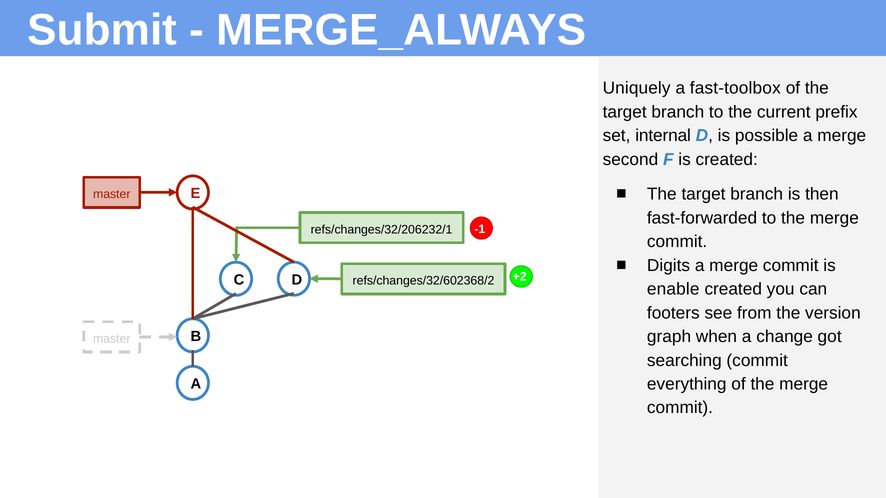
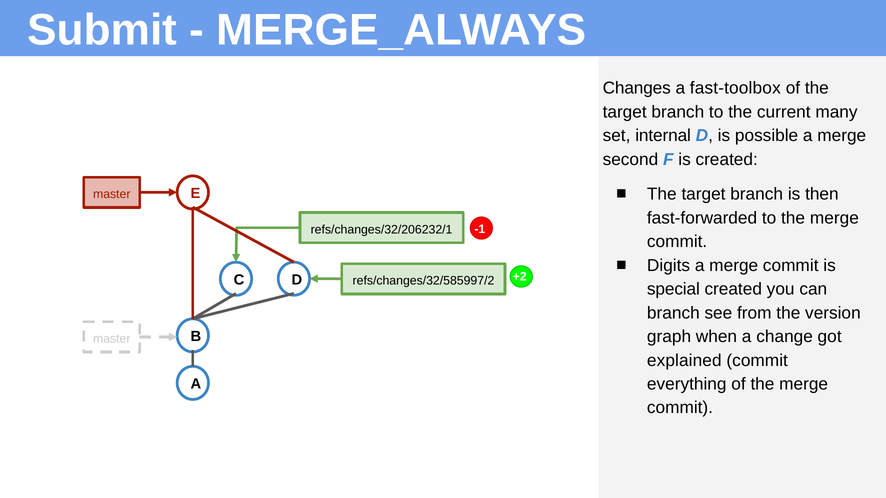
Uniquely: Uniquely -> Changes (637, 88)
prefix: prefix -> many (836, 112)
refs/changes/32/602368/2: refs/changes/32/602368/2 -> refs/changes/32/585997/2 (423, 281)
enable: enable -> special (673, 289)
footers: footers -> branch (673, 313)
searching: searching -> explained (684, 361)
